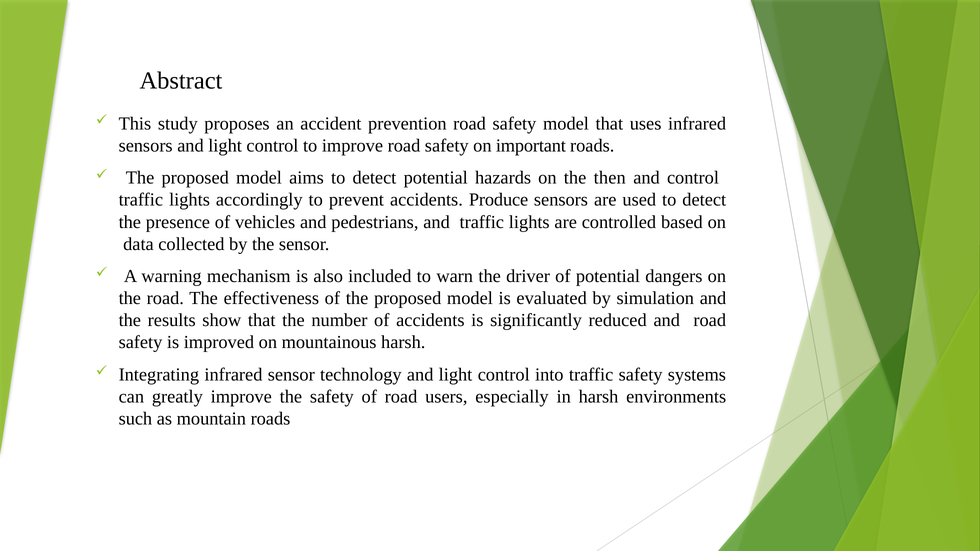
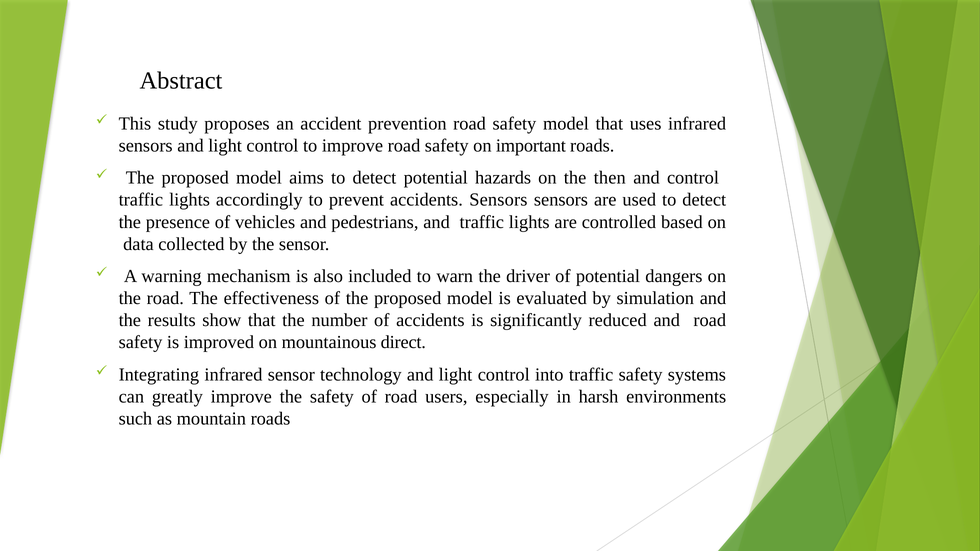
accidents Produce: Produce -> Sensors (498, 200)
mountainous harsh: harsh -> direct (403, 343)
